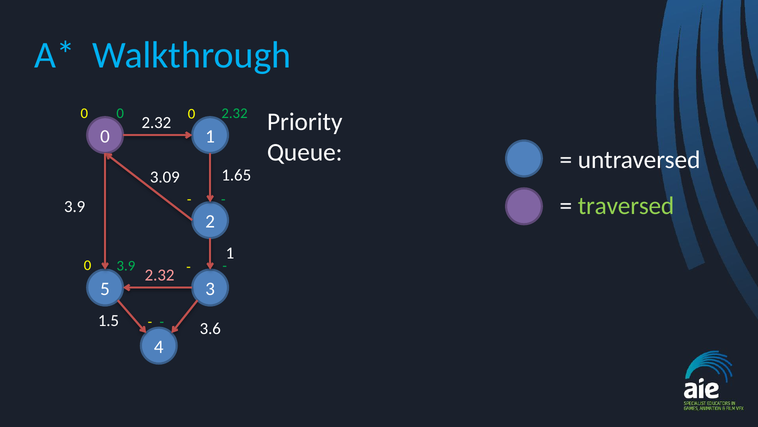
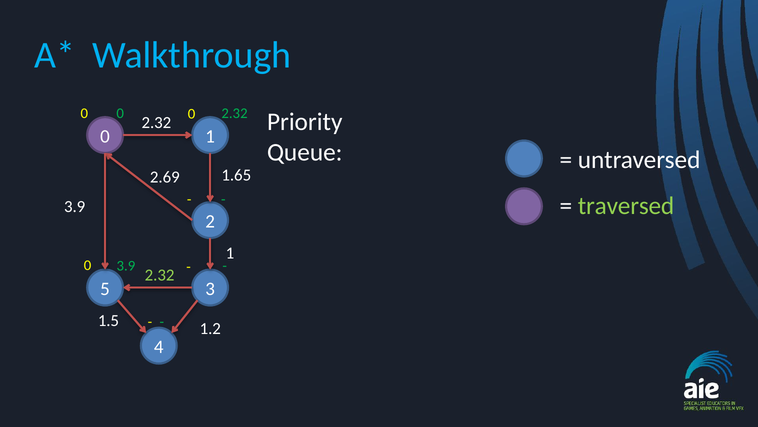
3.09: 3.09 -> 2.69 (165, 177)
2.32 colour: pink -> light green (160, 275)
3.6: 3.6 -> 1.2 (210, 328)
